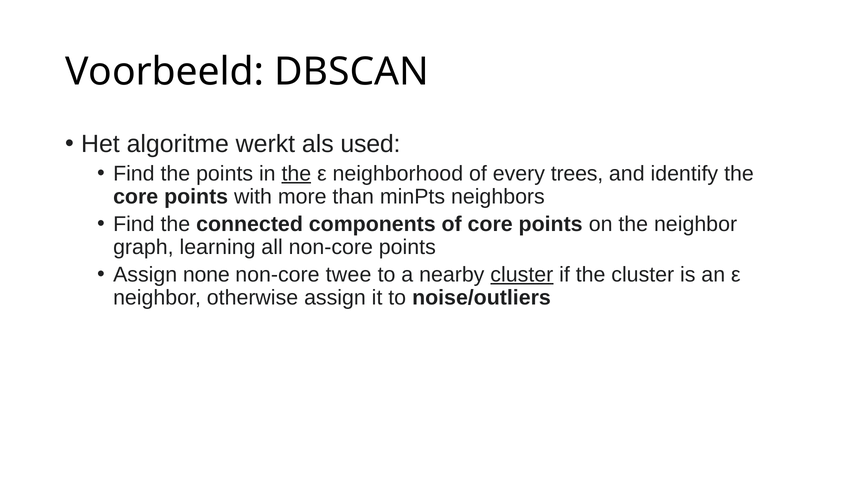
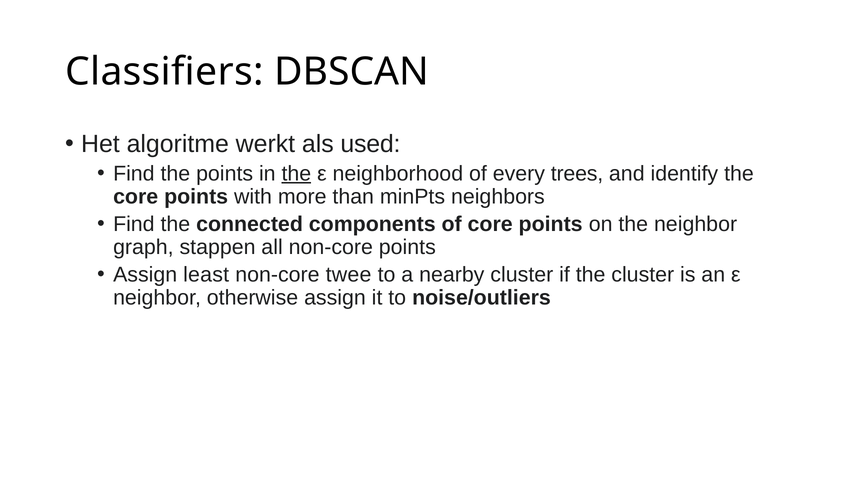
Voorbeeld: Voorbeeld -> Classifiers (164, 72)
learning: learning -> stappen (218, 247)
none: none -> least (206, 275)
cluster underline: present -> none (522, 275)
